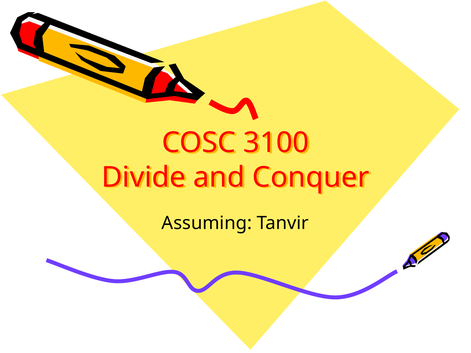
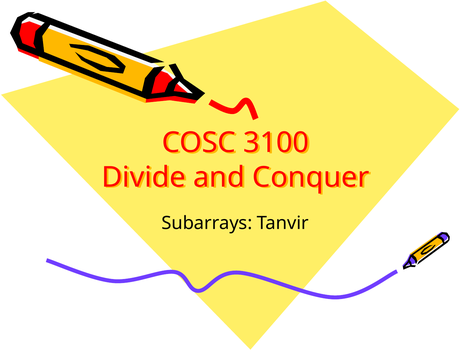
Assuming: Assuming -> Subarrays (207, 223)
